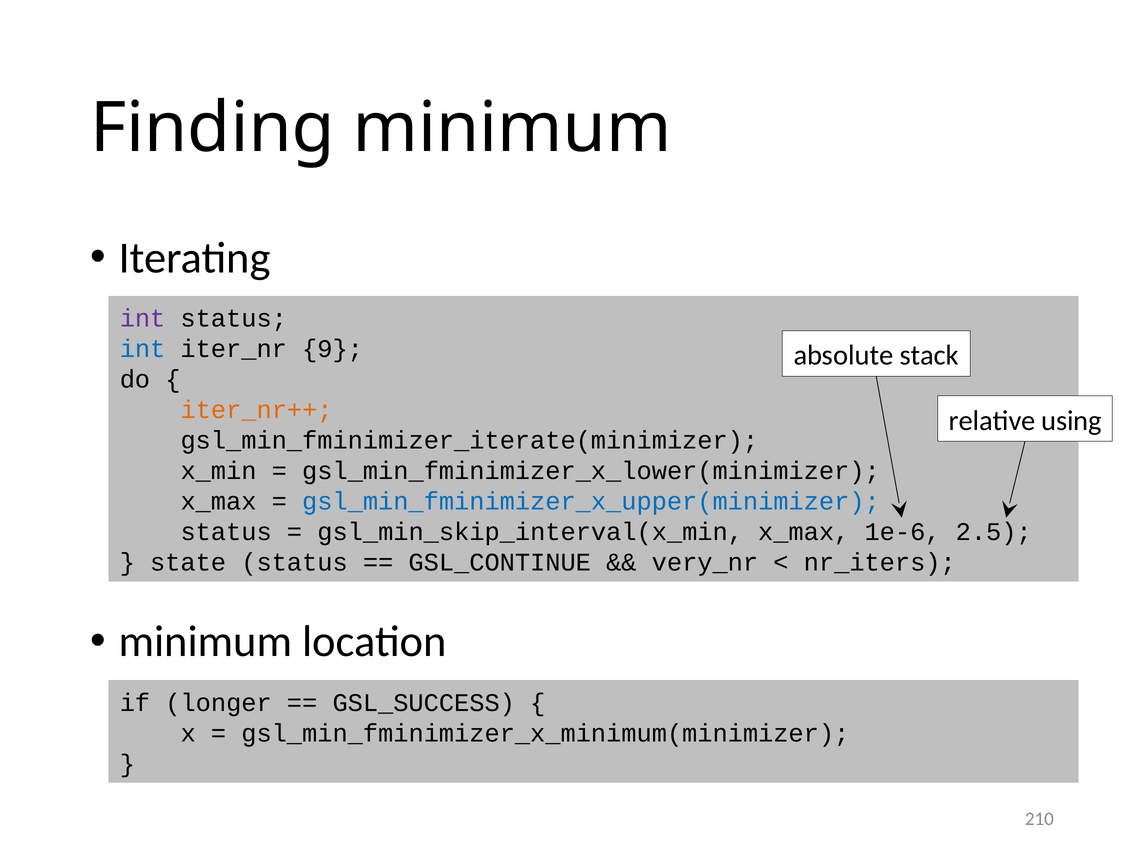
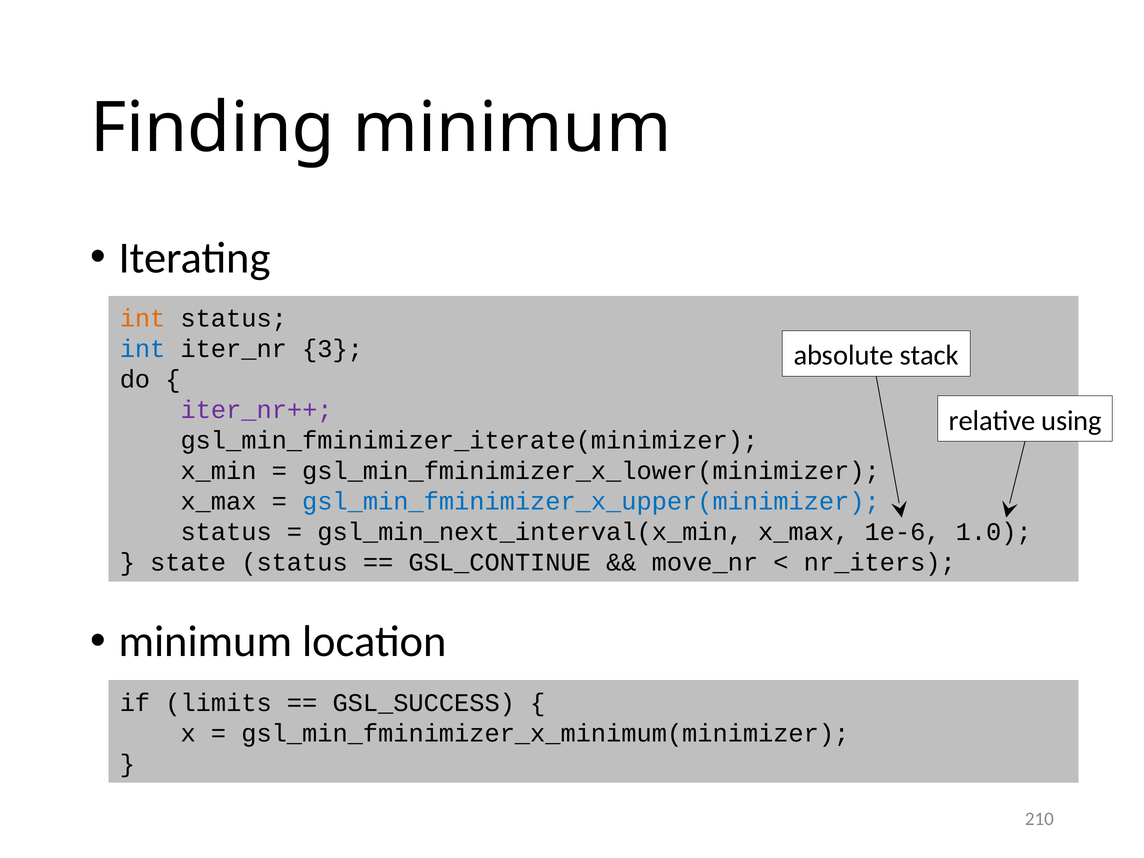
int colour: purple -> orange (143, 319)
9: 9 -> 3 (333, 349)
iter_nr++ colour: orange -> purple (257, 410)
gsl_min_skip_interval(x_min: gsl_min_skip_interval(x_min -> gsl_min_next_interval(x_min (530, 532)
2.5: 2.5 -> 1.0 (994, 532)
very_nr: very_nr -> move_nr (705, 563)
longer: longer -> limits (219, 703)
